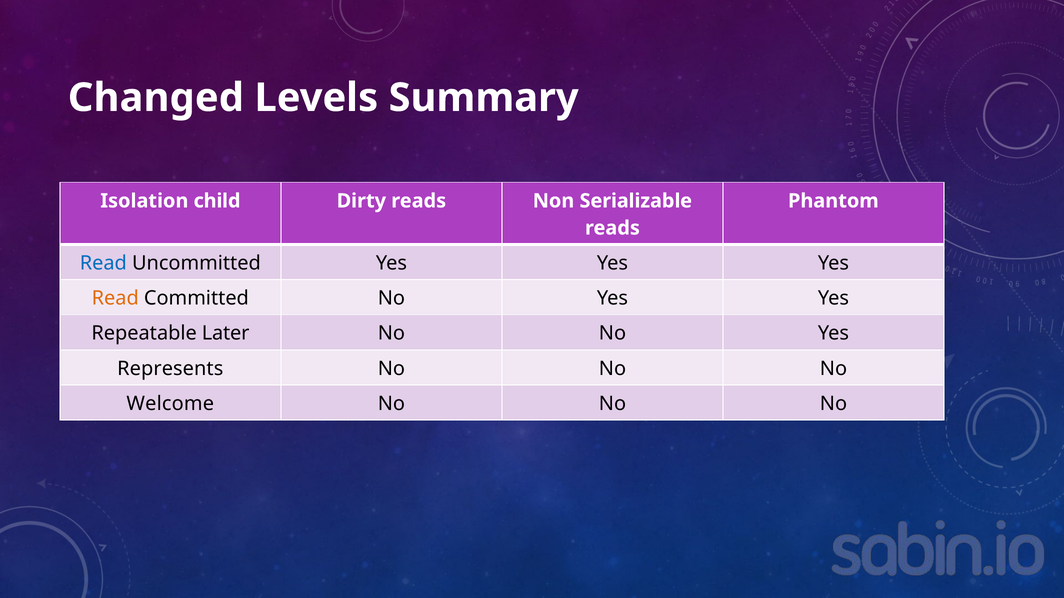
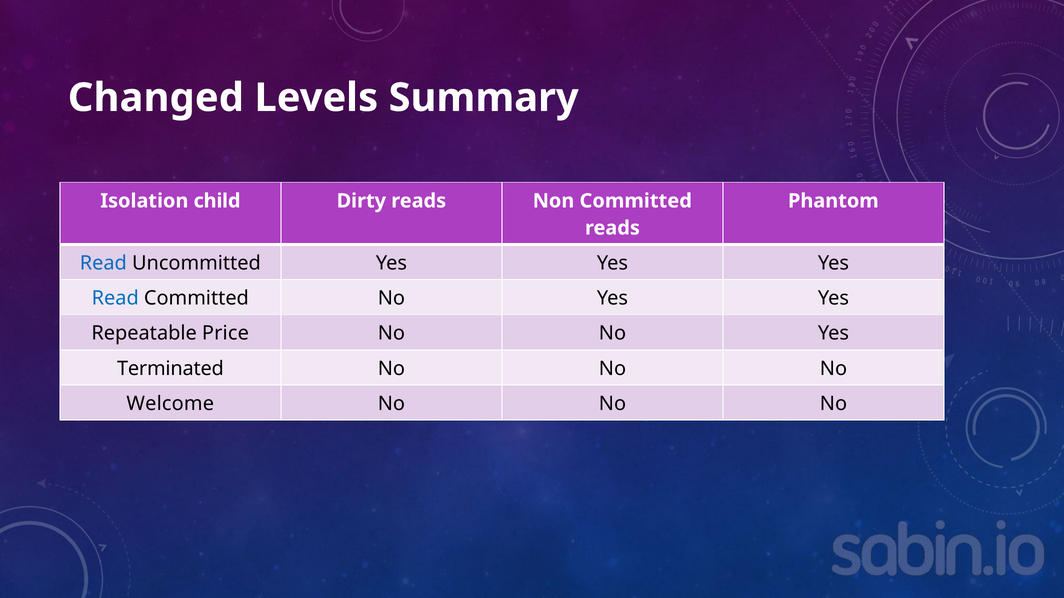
Non Serializable: Serializable -> Committed (636, 201)
Read colour: orange -> blue (115, 299)
Later: Later -> Price (225, 334)
Represents: Represents -> Terminated (170, 369)
